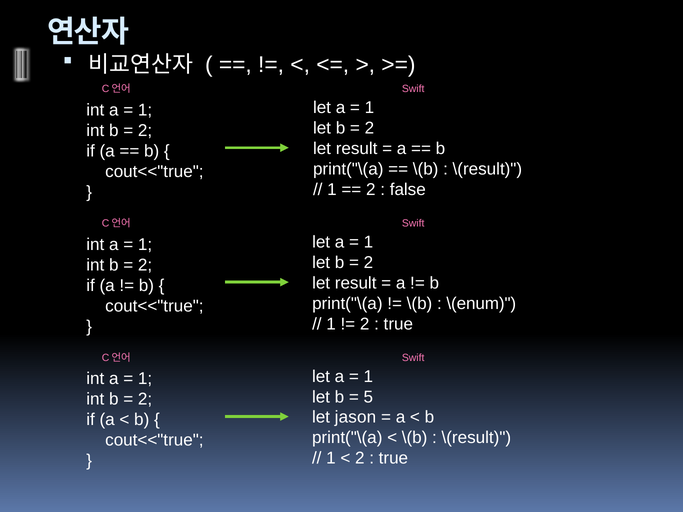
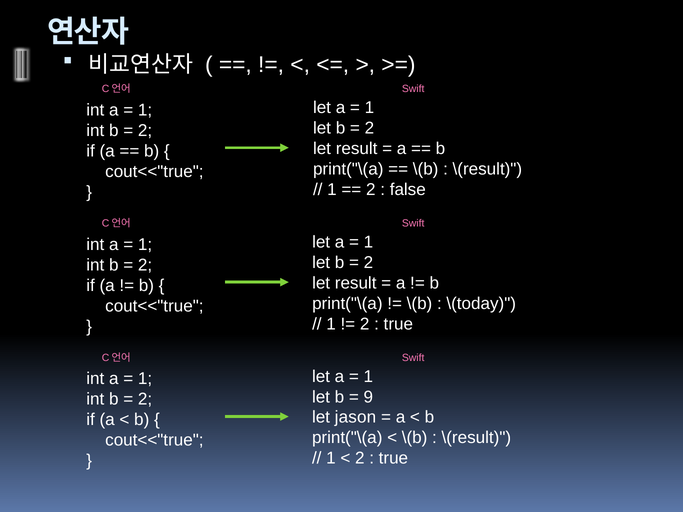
\(enum: \(enum -> \(today (481, 304)
5: 5 -> 9 (368, 397)
